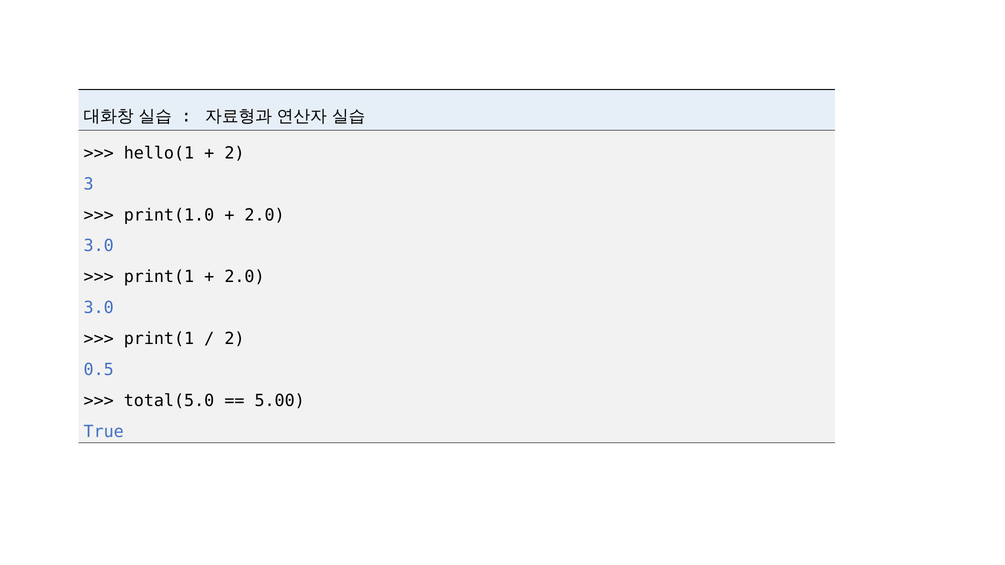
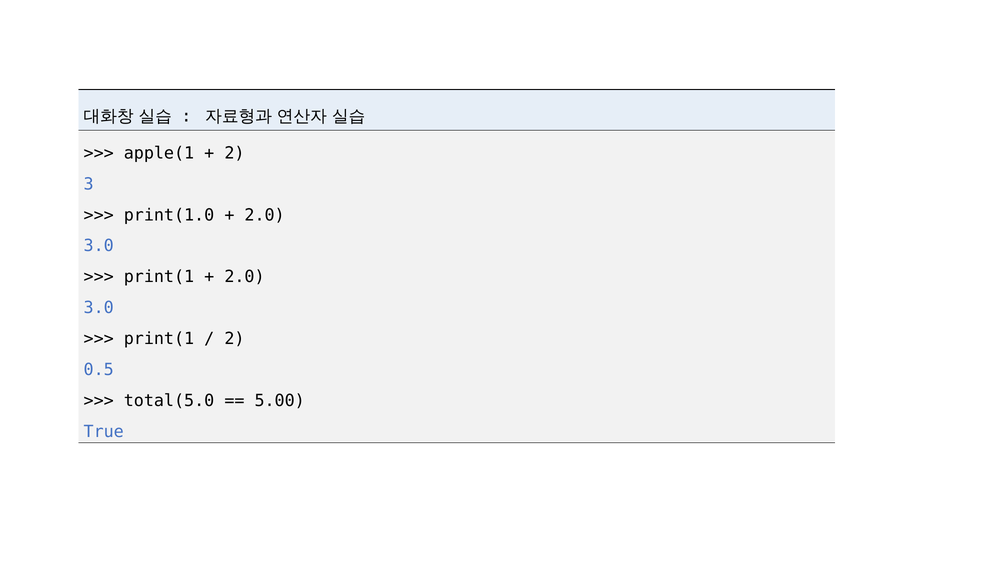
hello(1: hello(1 -> apple(1 (159, 153)
